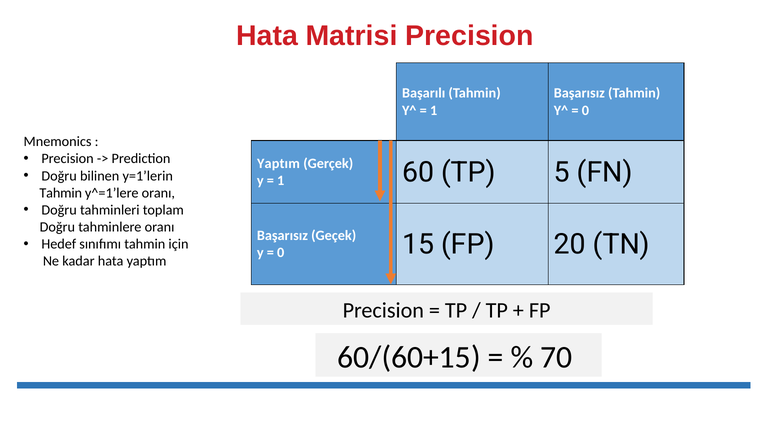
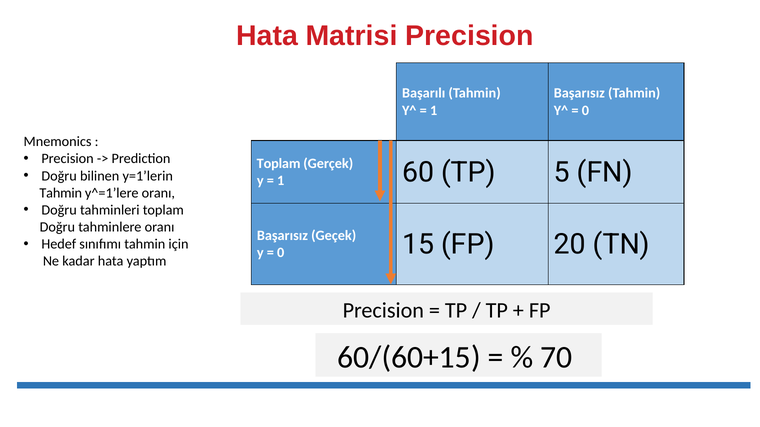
Yaptım: Yaptım -> Toplam (279, 164)
